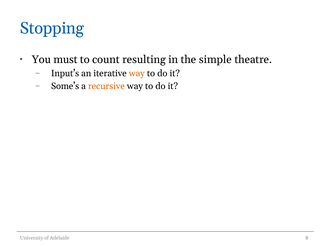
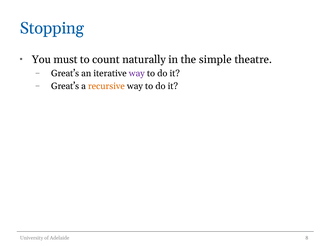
resulting: resulting -> naturally (144, 60)
Input’s: Input’s -> Great’s (65, 73)
way colour: orange -> purple (137, 73)
Some’s: Some’s -> Great’s (65, 86)
